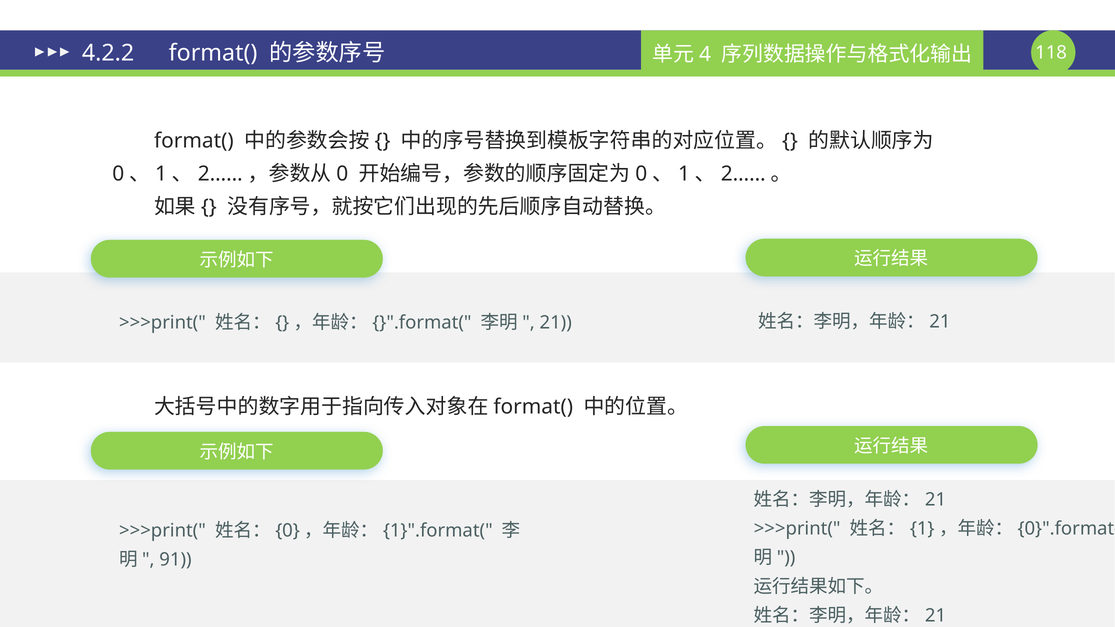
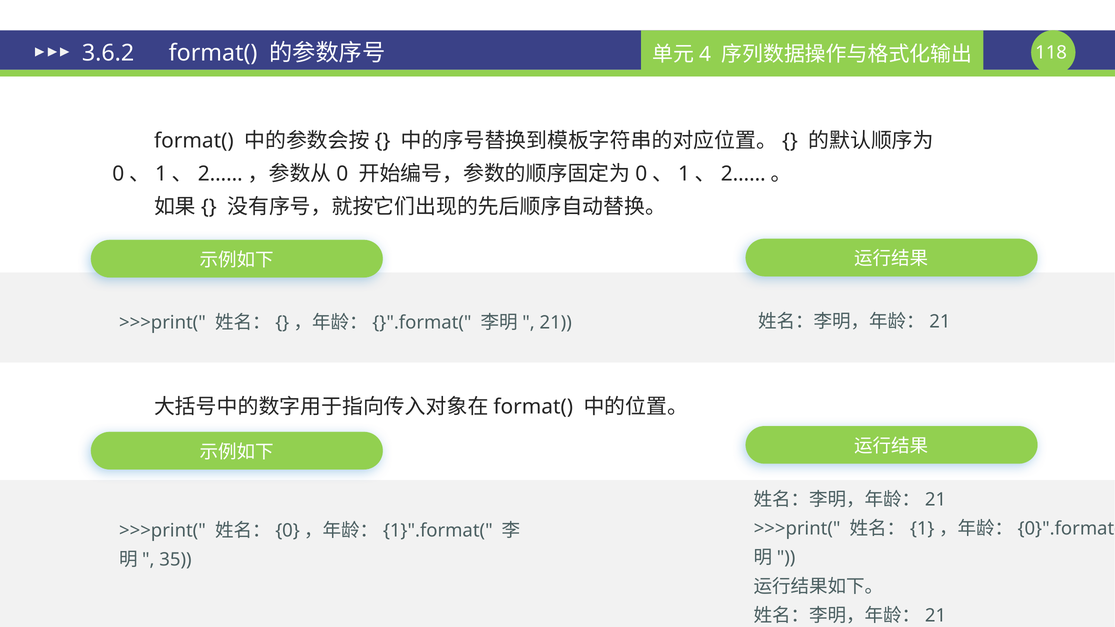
4.2.2: 4.2.2 -> 3.6.2 (108, 53)
91: 91 -> 35 (175, 559)
